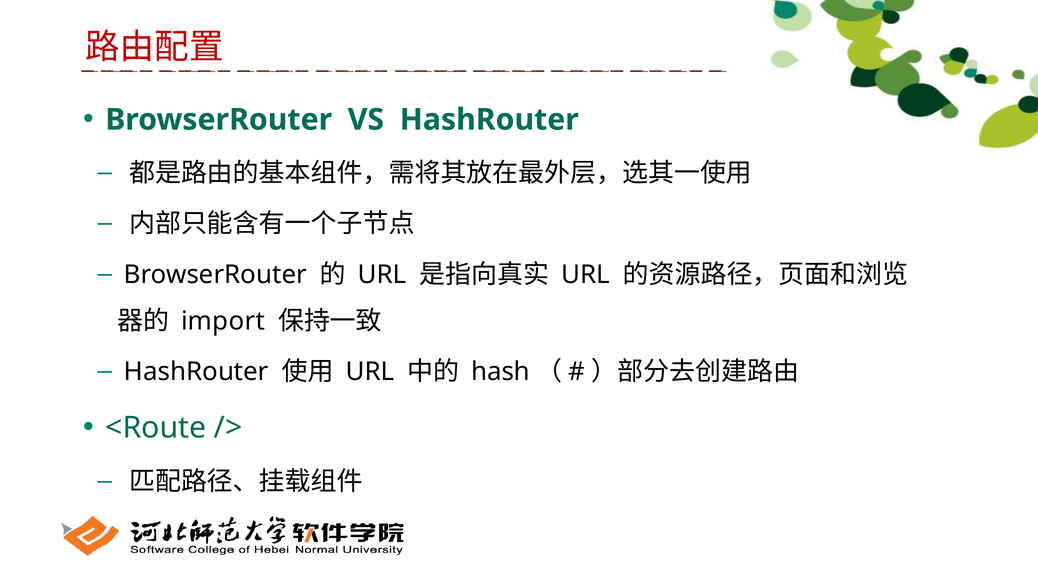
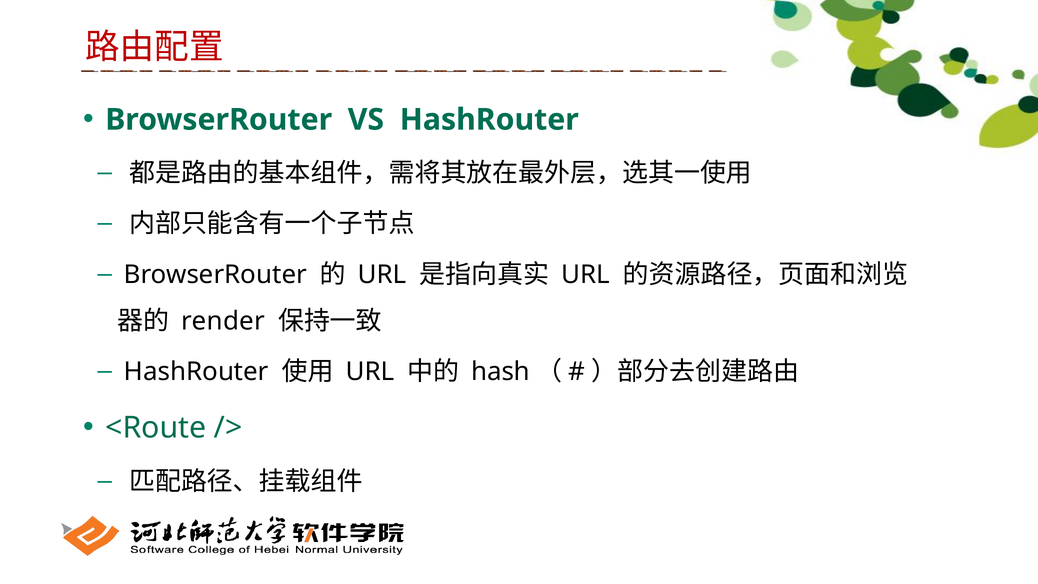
import: import -> render (223, 321)
